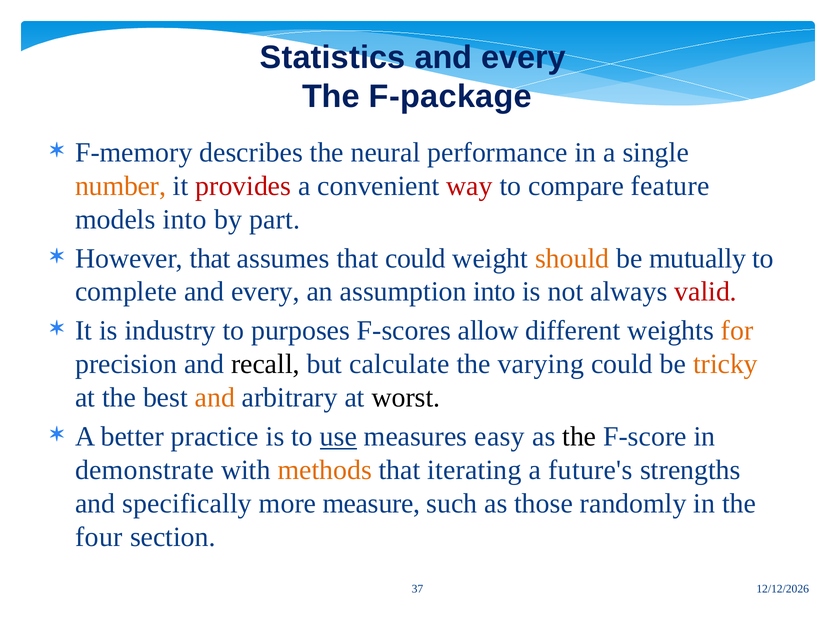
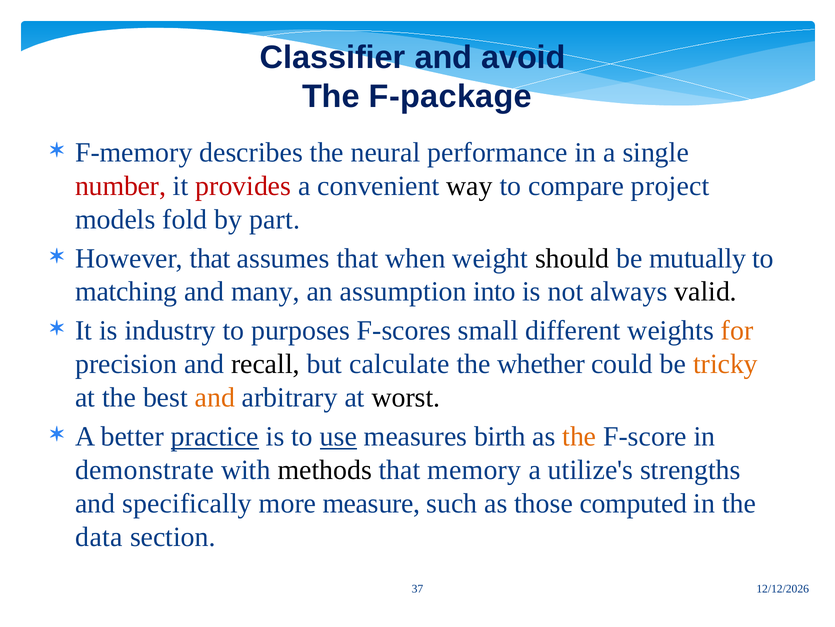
Statistics: Statistics -> Classifier (333, 57)
every: every -> avoid (523, 57)
number colour: orange -> red (121, 186)
way colour: red -> black (470, 186)
feature: feature -> project (670, 186)
models into: into -> fold (185, 219)
that could: could -> when (415, 258)
should colour: orange -> black (572, 258)
complete: complete -> matching (126, 291)
every: every -> many (265, 291)
valid colour: red -> black (706, 291)
allow: allow -> small (488, 330)
varying: varying -> whether (541, 364)
practice underline: none -> present (215, 436)
easy: easy -> birth (500, 436)
the colour: black -> orange (579, 436)
methods colour: orange -> black (325, 470)
iterating: iterating -> memory (474, 470)
future's: future's -> utilize's (591, 470)
randomly: randomly -> computed (633, 503)
four: four -> data (99, 536)
